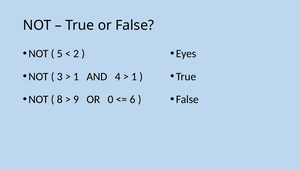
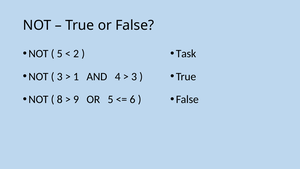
Eyes: Eyes -> Task (186, 54)
1: 1 -> 3 (134, 76)
OR 0: 0 -> 5 (111, 99)
